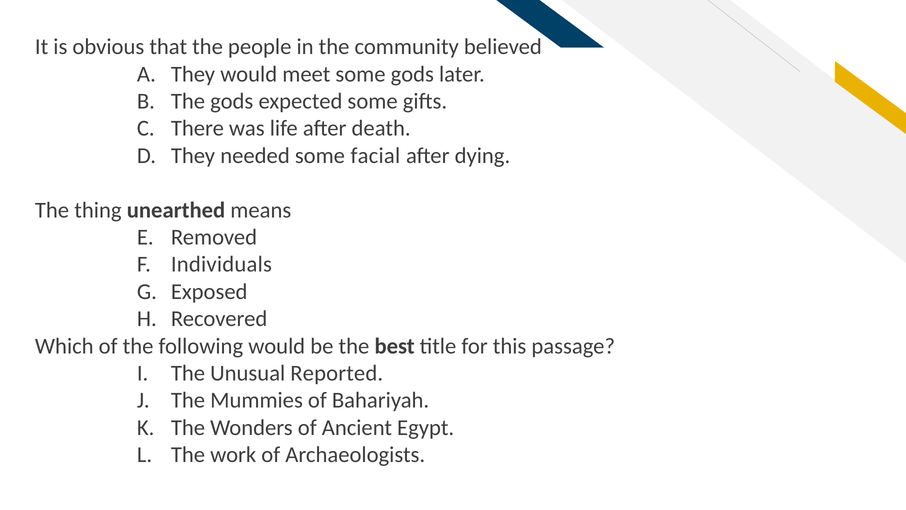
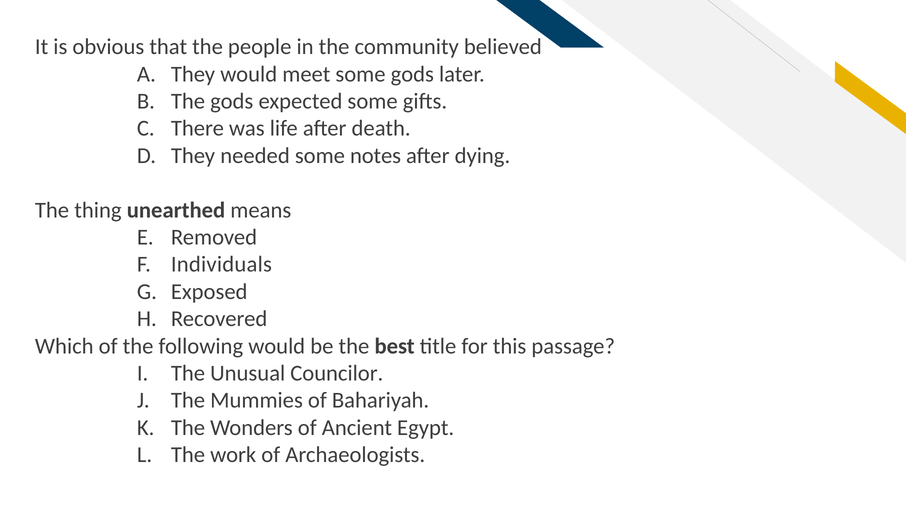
facial: facial -> notes (376, 156)
Reported: Reported -> Councilor (337, 373)
